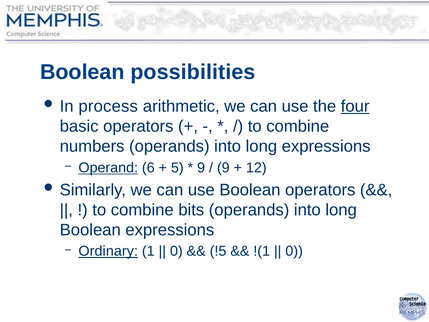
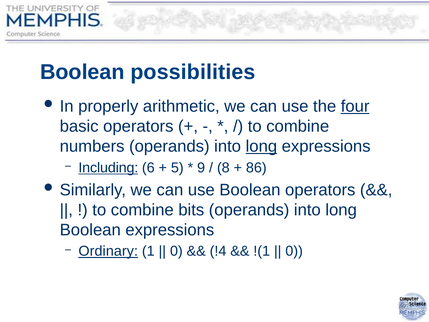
process: process -> properly (108, 106)
long underline: none -> present (261, 146)
Operand: Operand -> Including (108, 168)
9: 9 -> 8 (223, 168)
12: 12 -> 86 (256, 168)
!5: !5 -> !4 (218, 251)
